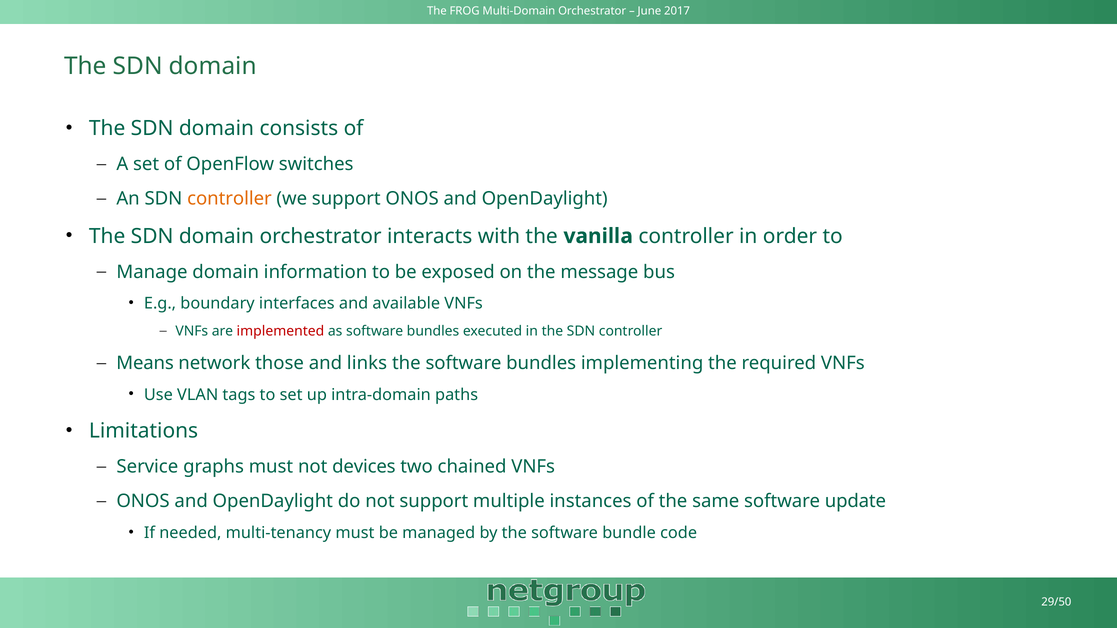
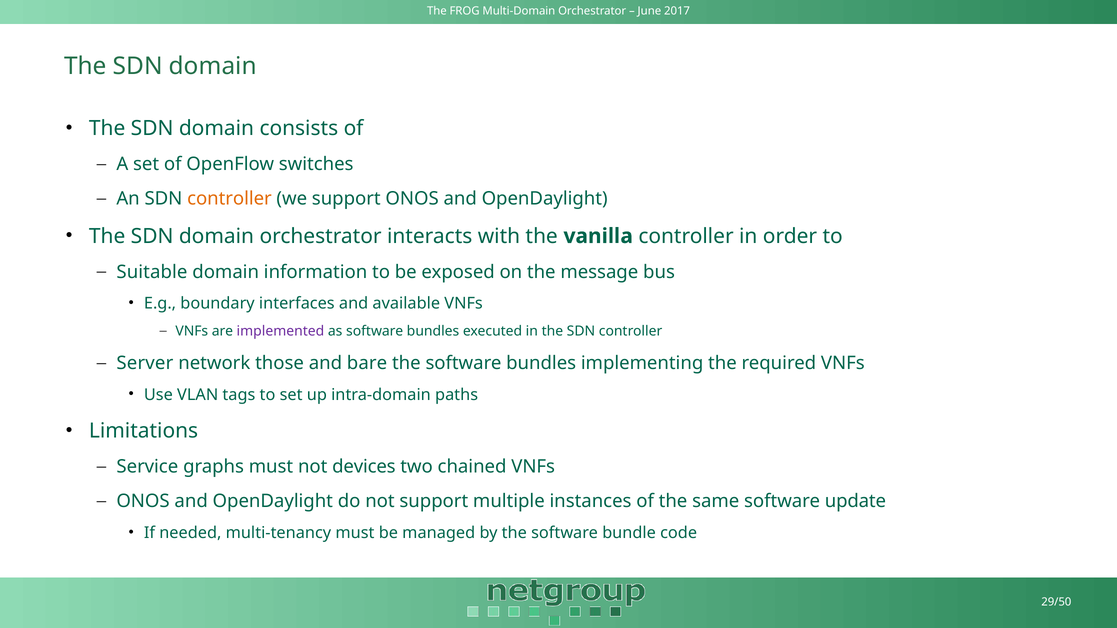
Manage: Manage -> Suitable (152, 272)
implemented colour: red -> purple (280, 331)
Means: Means -> Server (145, 363)
links: links -> bare (367, 363)
